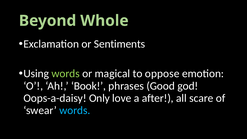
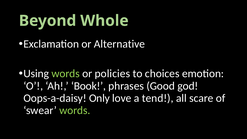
Sentiments: Sentiments -> Alternative (120, 44)
magical: magical -> policies (112, 74)
oppose: oppose -> choices (162, 74)
after: after -> tend (158, 98)
words colour: light blue -> light green (75, 110)
